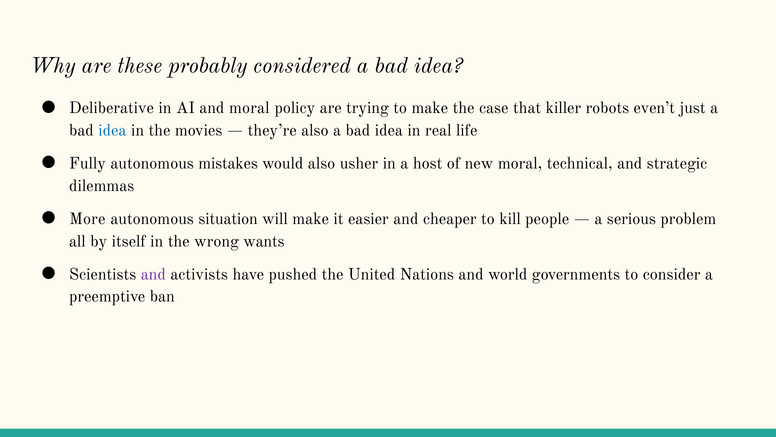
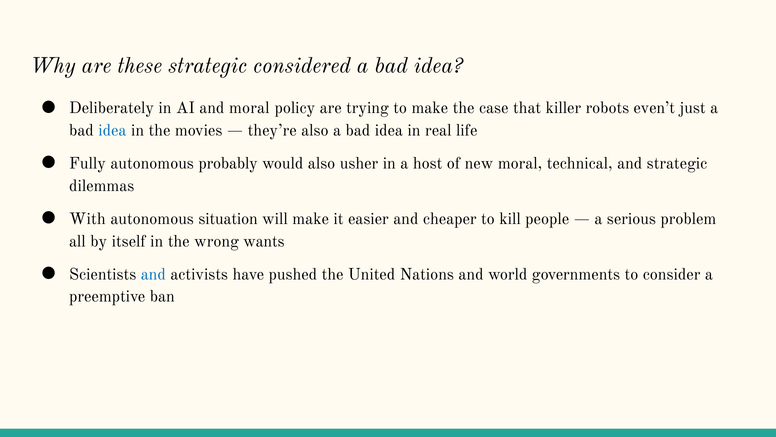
these probably: probably -> strategic (208, 65)
Deliberative: Deliberative -> Deliberately (112, 108)
mistakes: mistakes -> probably (228, 163)
More: More -> With (87, 219)
and colour: purple -> blue (153, 274)
